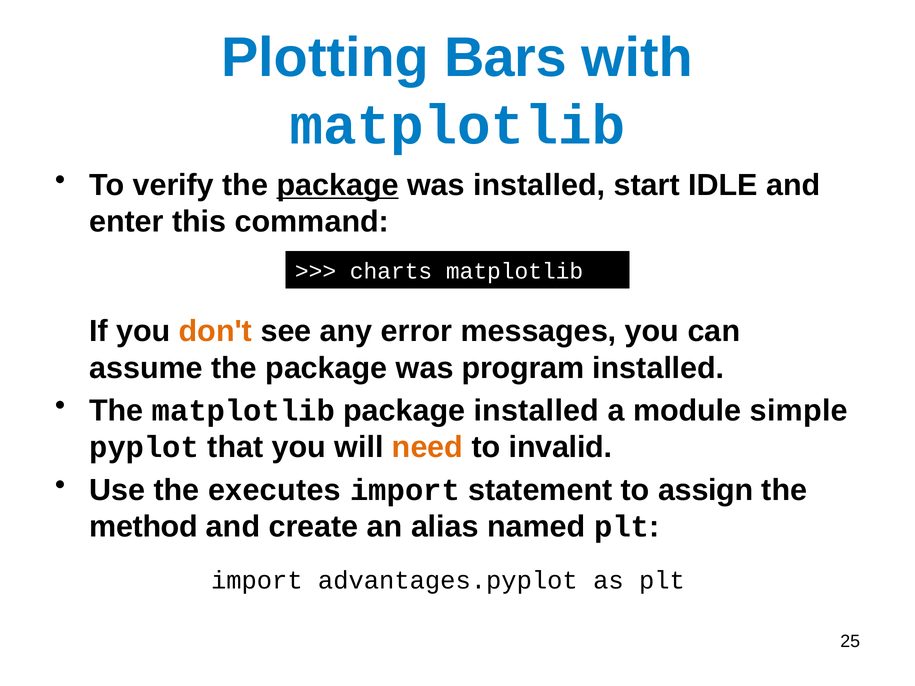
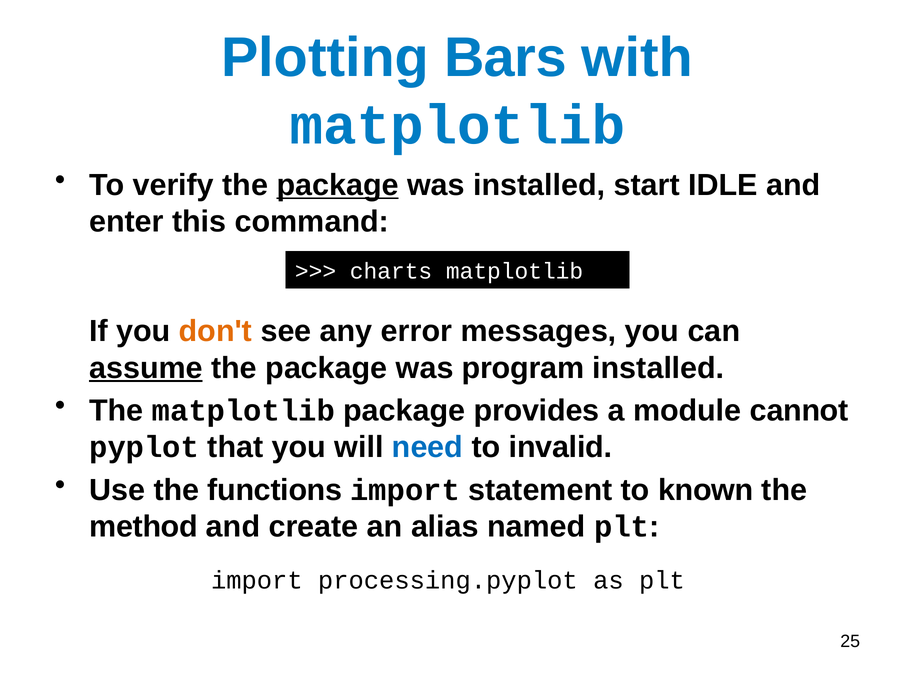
assume underline: none -> present (146, 368)
package installed: installed -> provides (537, 411)
simple: simple -> cannot (799, 411)
need colour: orange -> blue (427, 447)
executes: executes -> functions (275, 490)
assign: assign -> known (706, 490)
advantages.pyplot: advantages.pyplot -> processing.pyplot (448, 580)
